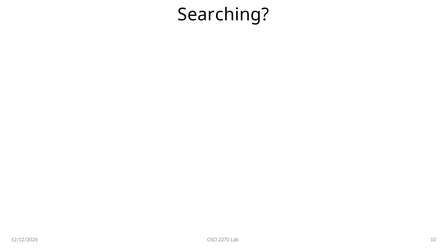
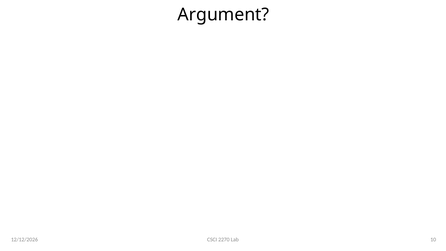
Searching: Searching -> Argument (223, 15)
